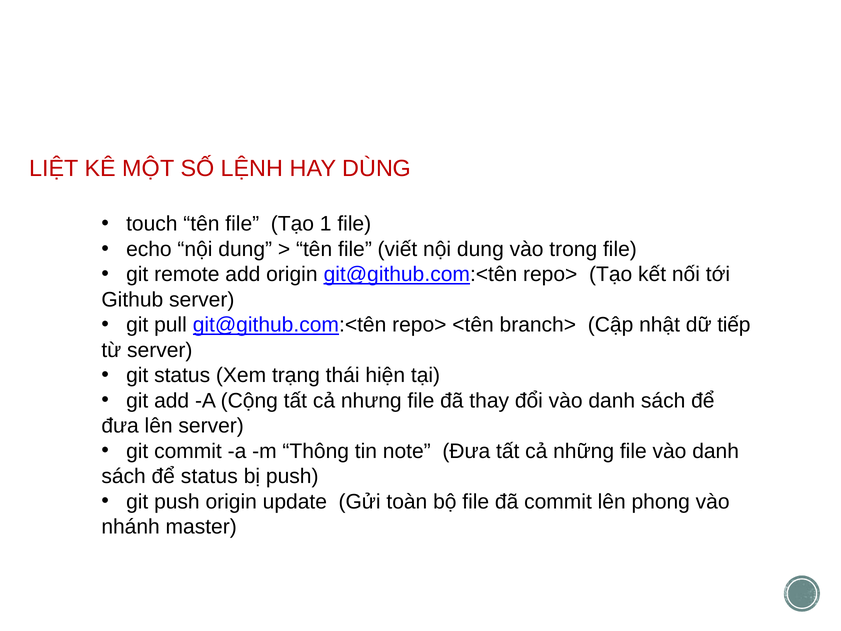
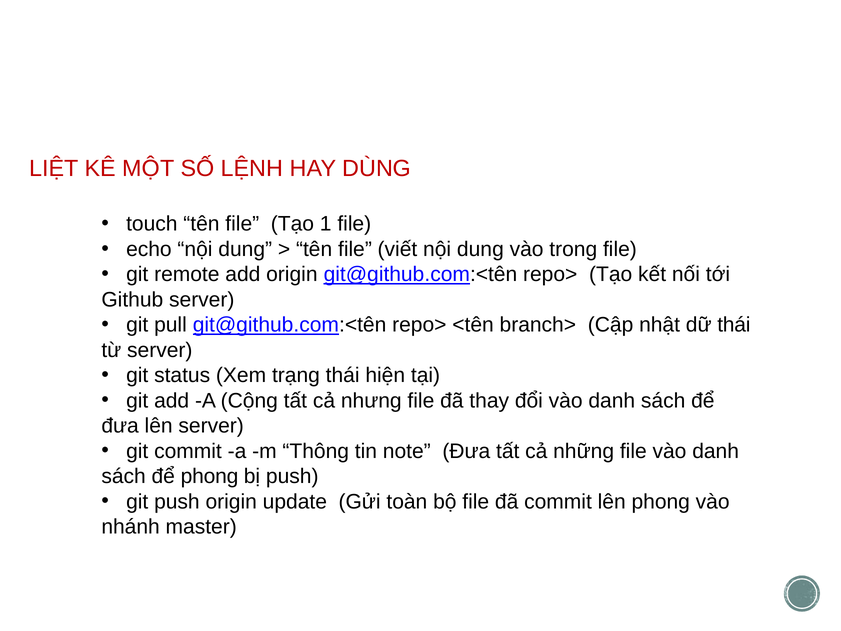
dữ tiếp: tiếp -> thái (734, 325)
để status: status -> phong (210, 476)
